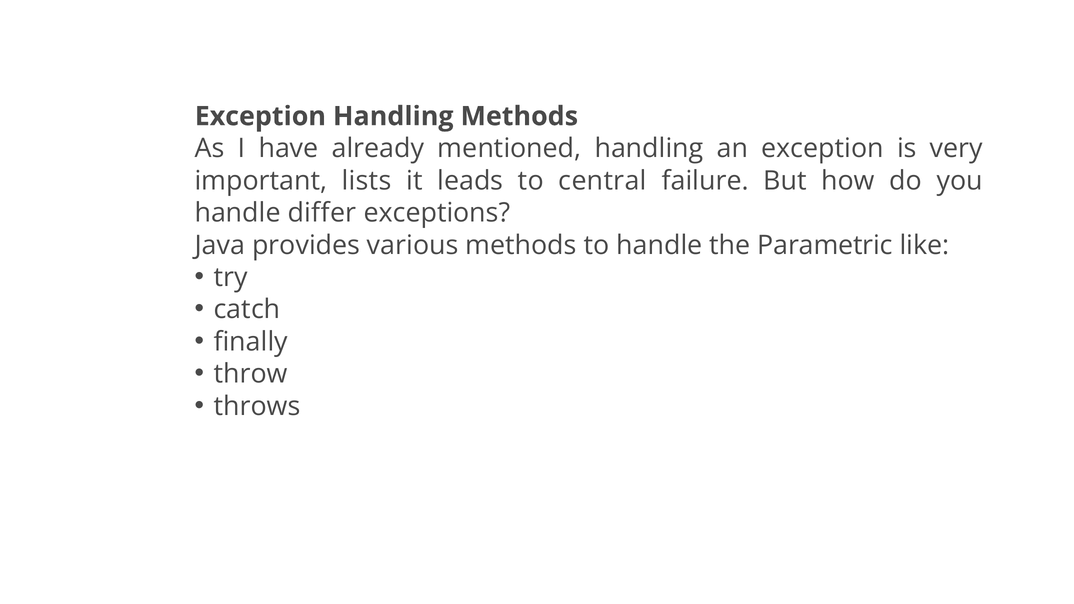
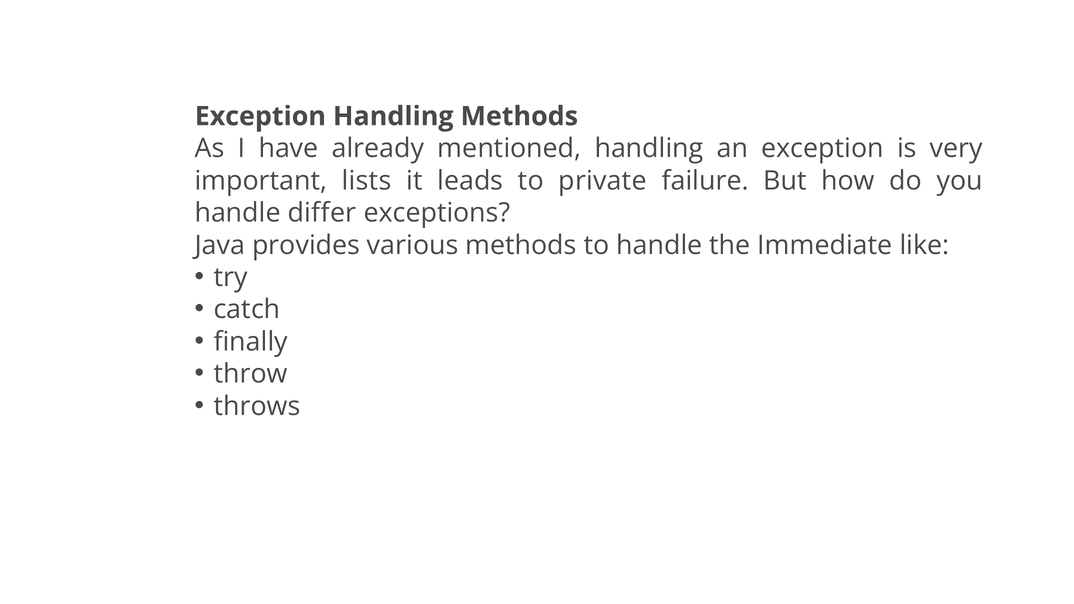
central: central -> private (603, 181)
Parametric: Parametric -> Immediate (825, 245)
